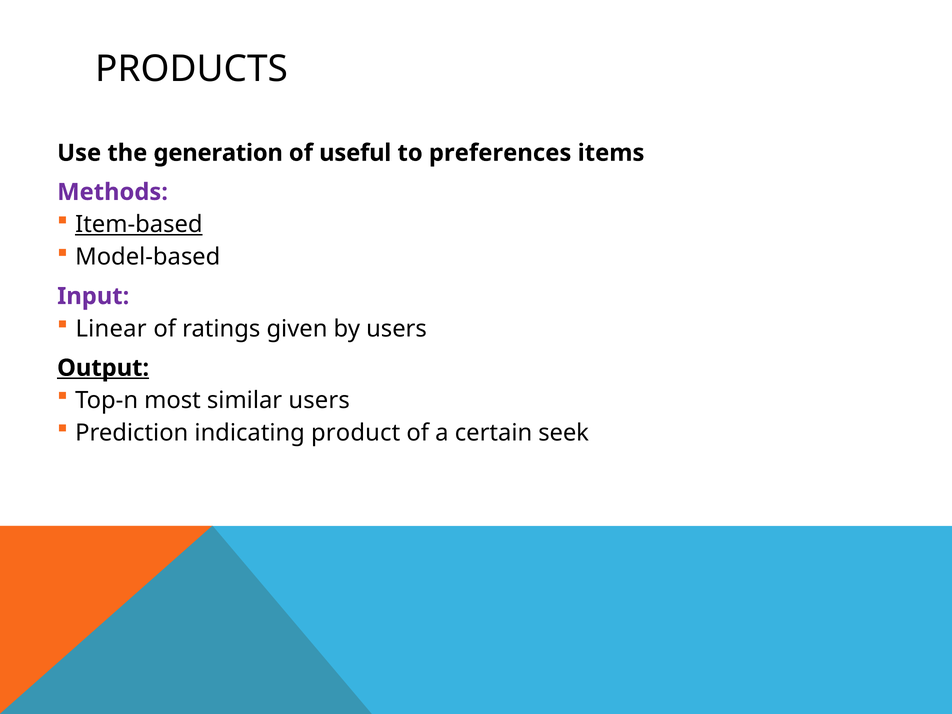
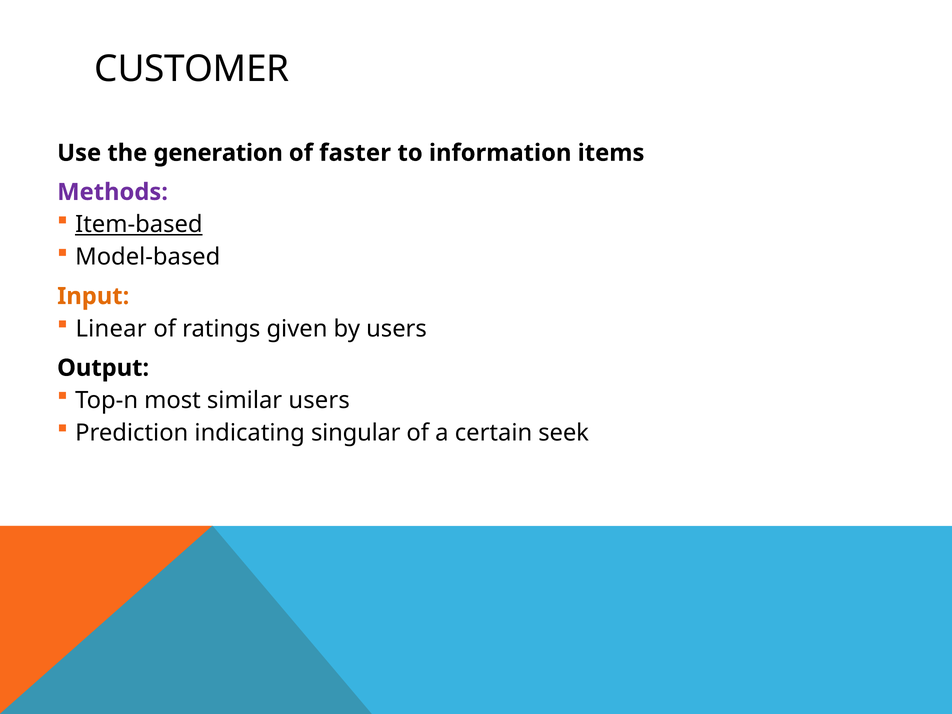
PRODUCTS: PRODUCTS -> CUSTOMER (192, 69)
useful: useful -> faster (355, 153)
preferences: preferences -> information (500, 153)
Input colour: purple -> orange (93, 296)
Output underline: present -> none (103, 368)
product: product -> singular (356, 433)
